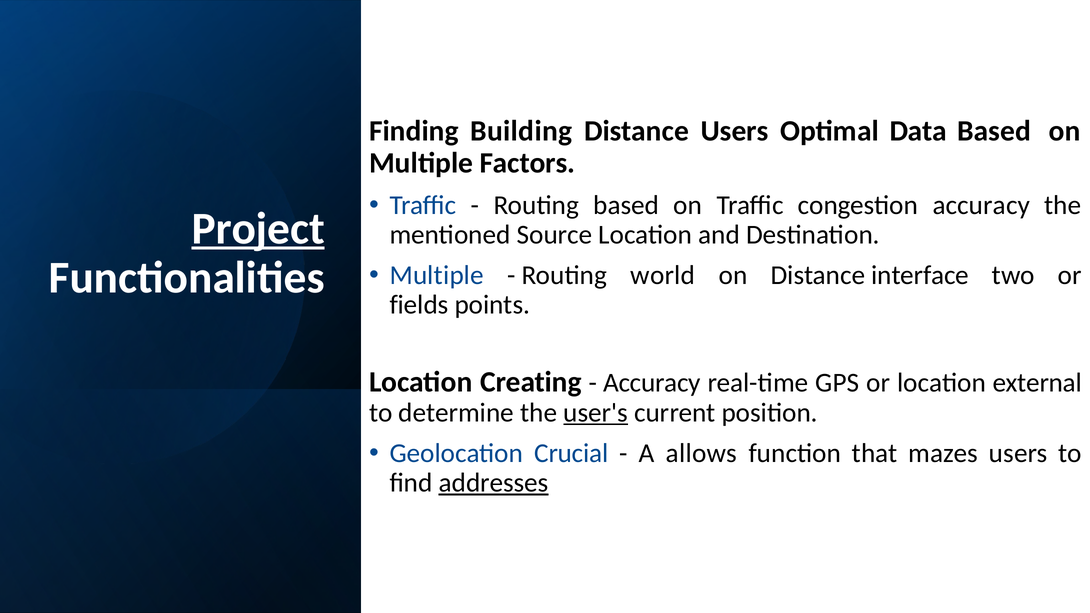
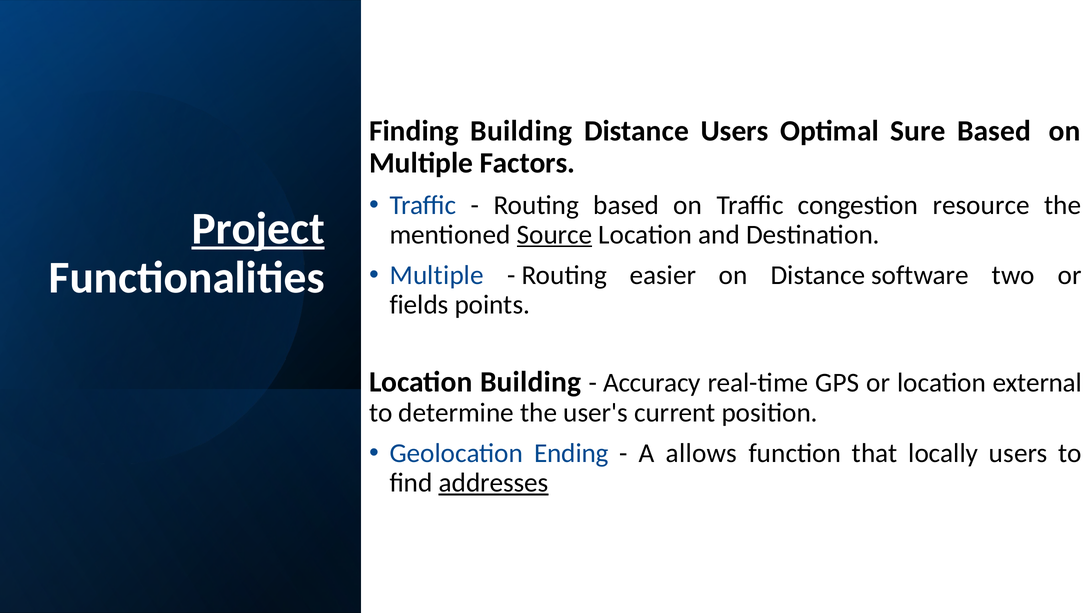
Data: Data -> Sure (918, 131)
congestion accuracy: accuracy -> resource (981, 205)
Source underline: none -> present (555, 235)
world: world -> easier (663, 275)
interface: interface -> software (920, 275)
Location Creating: Creating -> Building (531, 382)
user's underline: present -> none (596, 413)
Crucial: Crucial -> Ending (571, 453)
mazes: mazes -> locally (943, 453)
